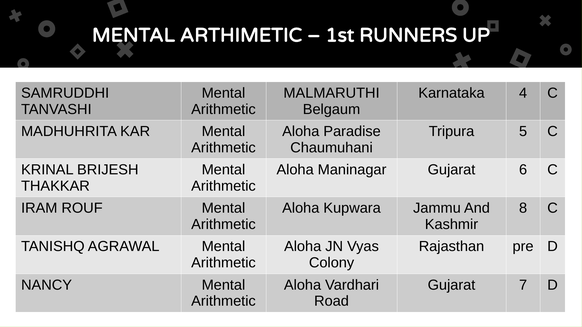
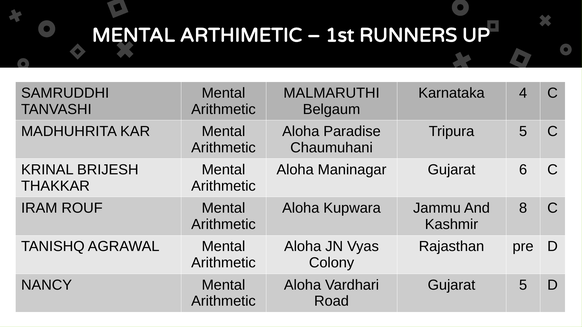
Gujarat 7: 7 -> 5 (523, 285)
